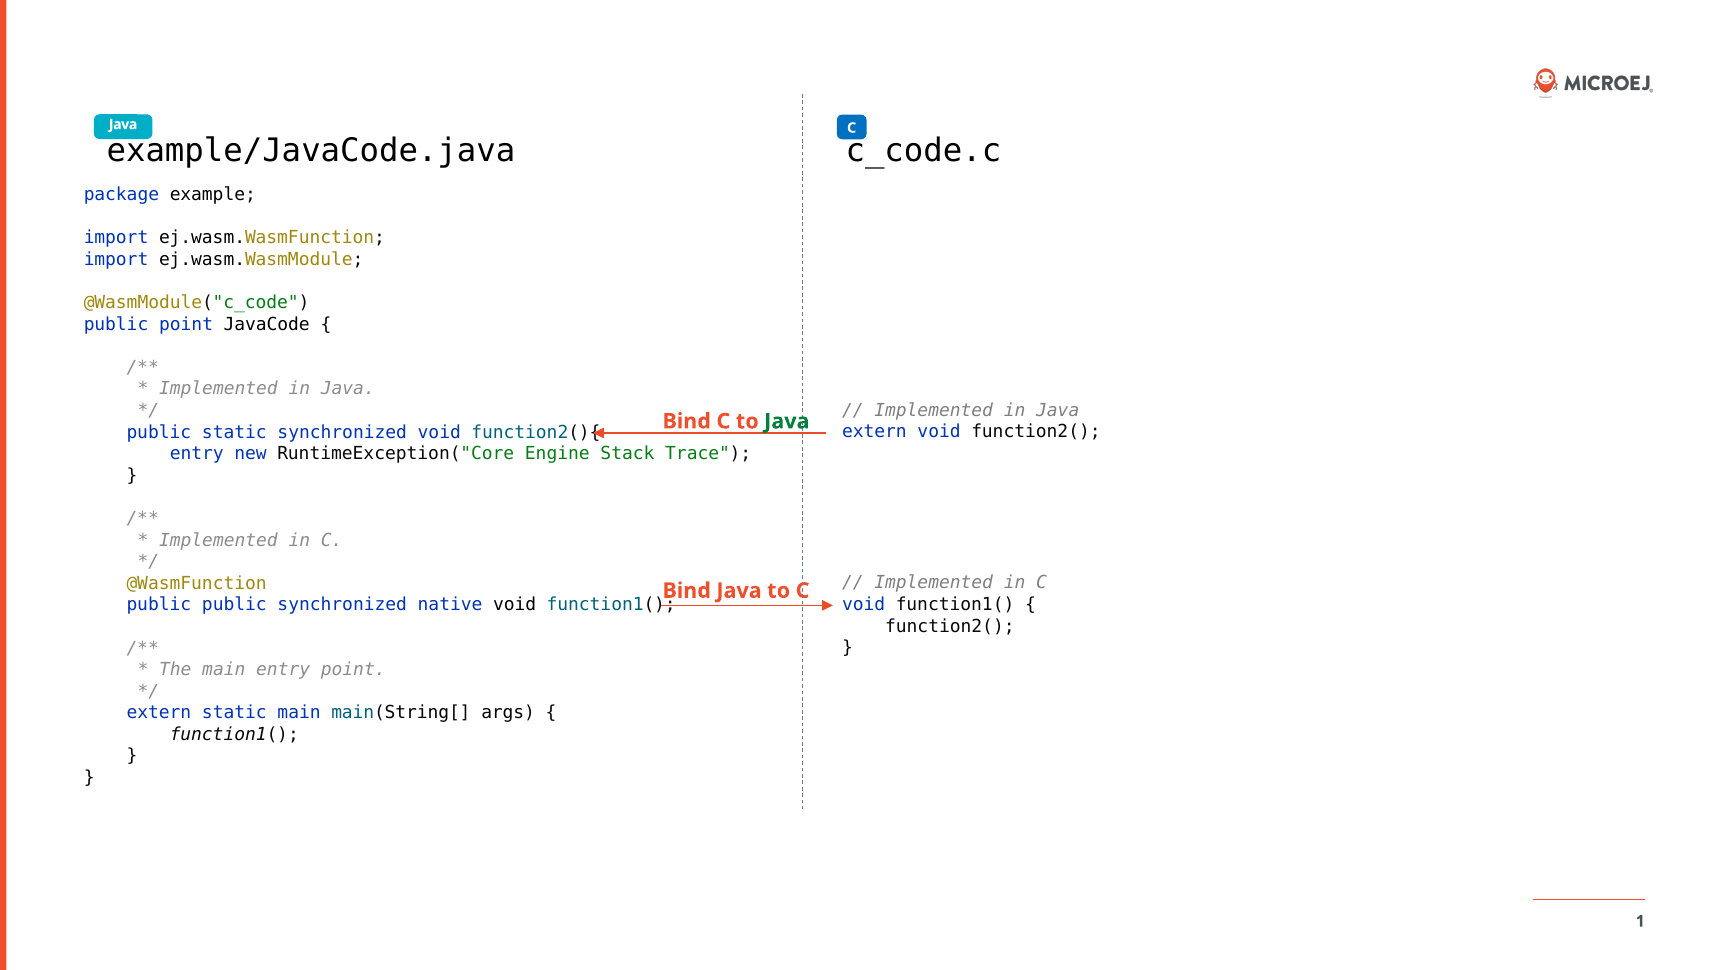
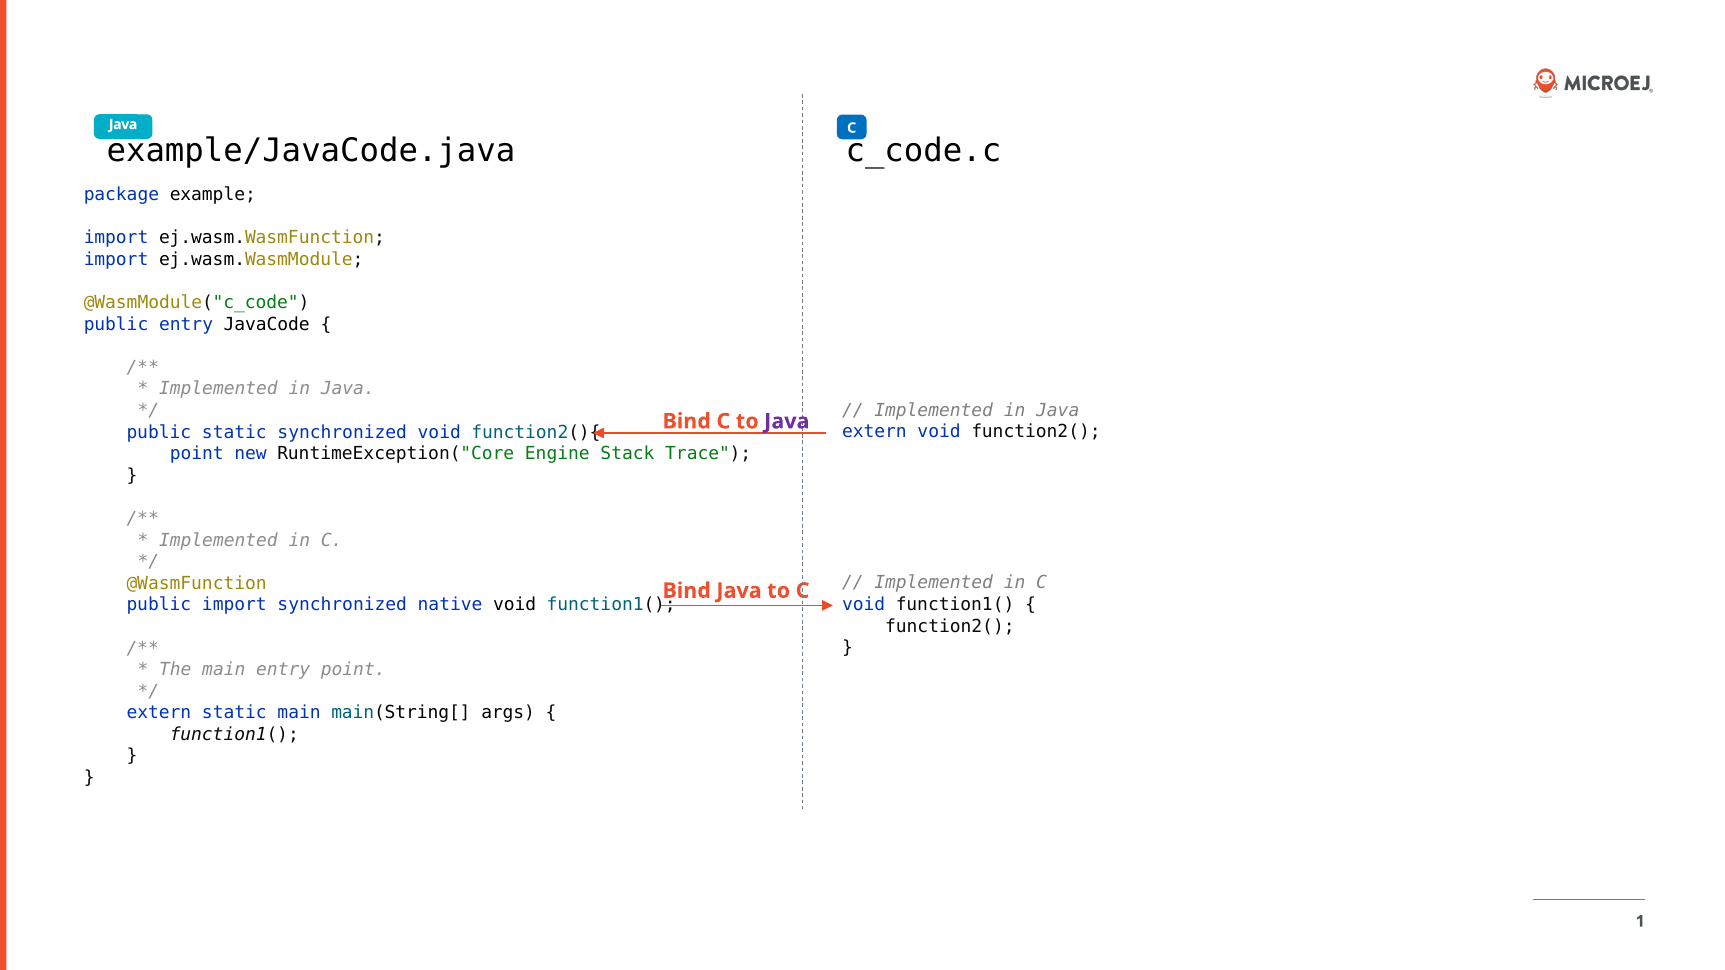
public point: point -> entry (186, 324)
Java colour: green -> purple (787, 421)
entry: entry -> point (197, 454)
public public: public -> import (234, 605)
